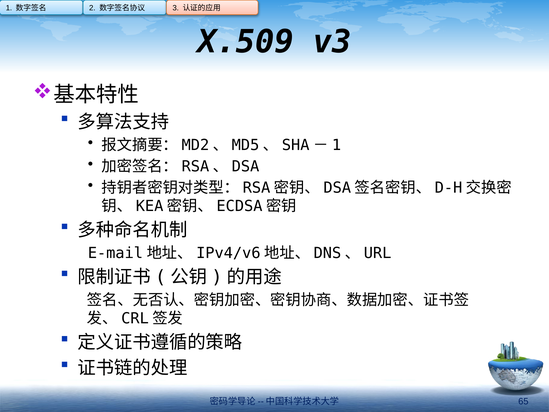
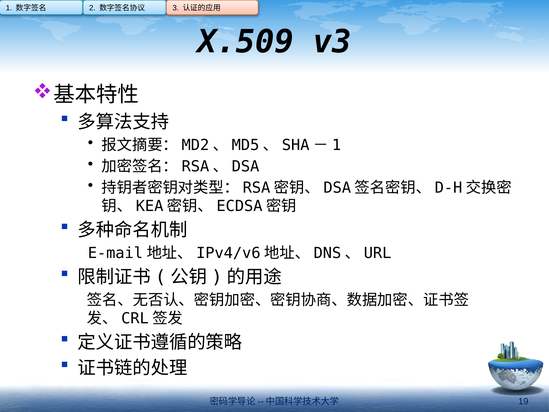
65: 65 -> 19 (523, 401)
